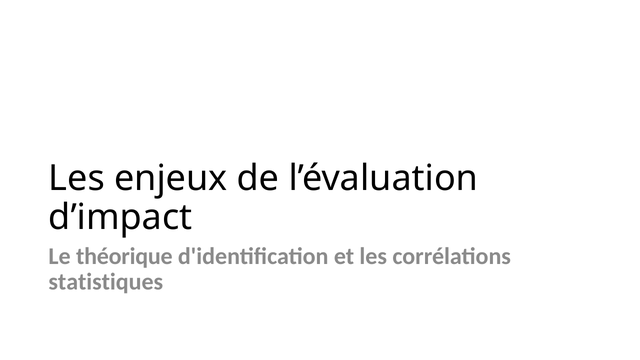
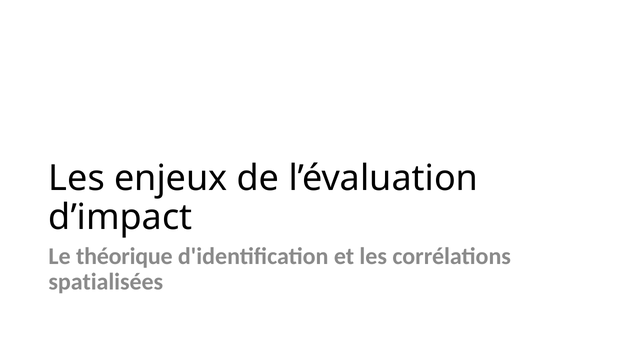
statistiques: statistiques -> spatialisées (106, 282)
